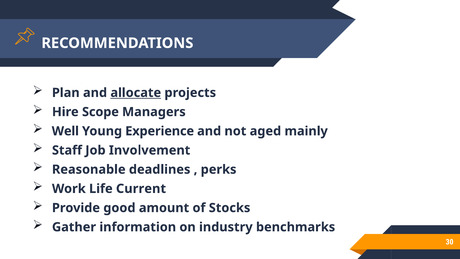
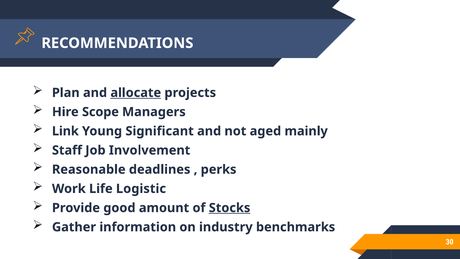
Well: Well -> Link (65, 131)
Experience: Experience -> Significant (160, 131)
Current: Current -> Logistic (141, 189)
Stocks underline: none -> present (230, 208)
